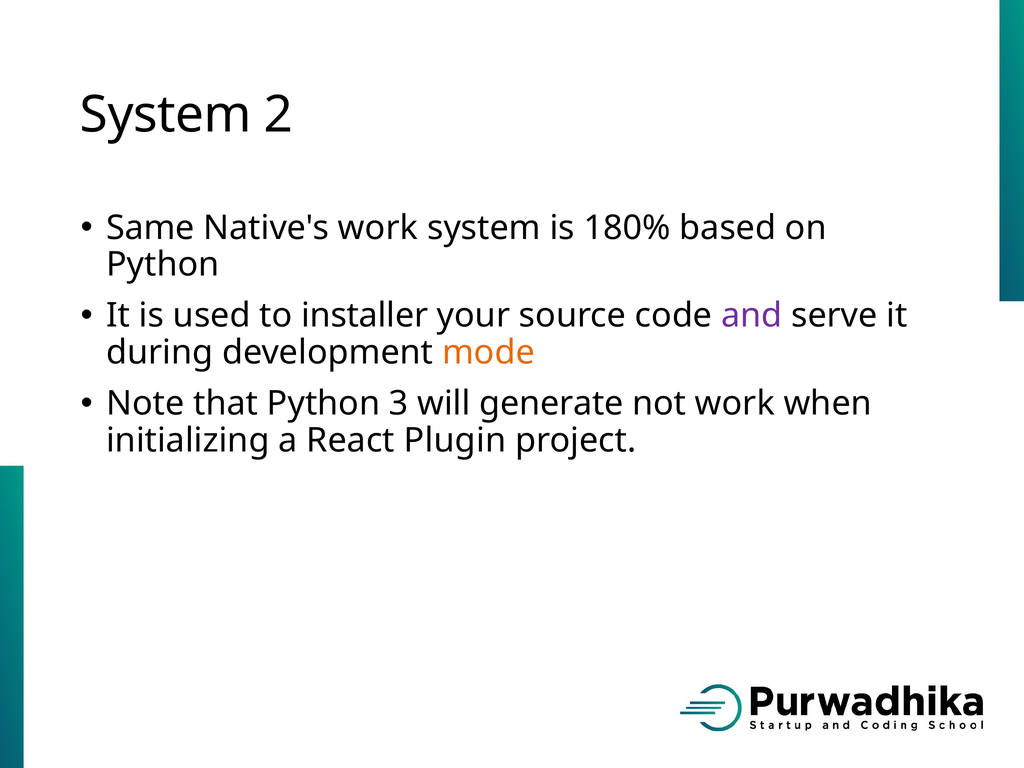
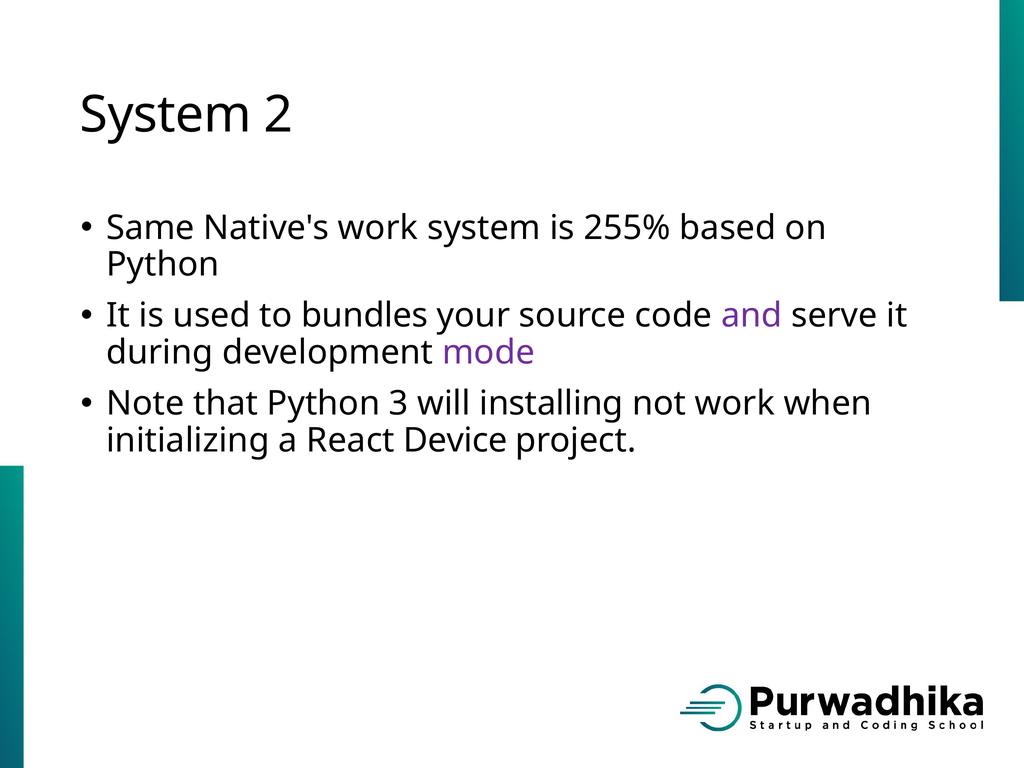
180%: 180% -> 255% (627, 228)
installer: installer -> bundles (365, 316)
mode colour: orange -> purple (488, 353)
generate: generate -> installing (551, 404)
Plugin: Plugin -> Device (455, 441)
